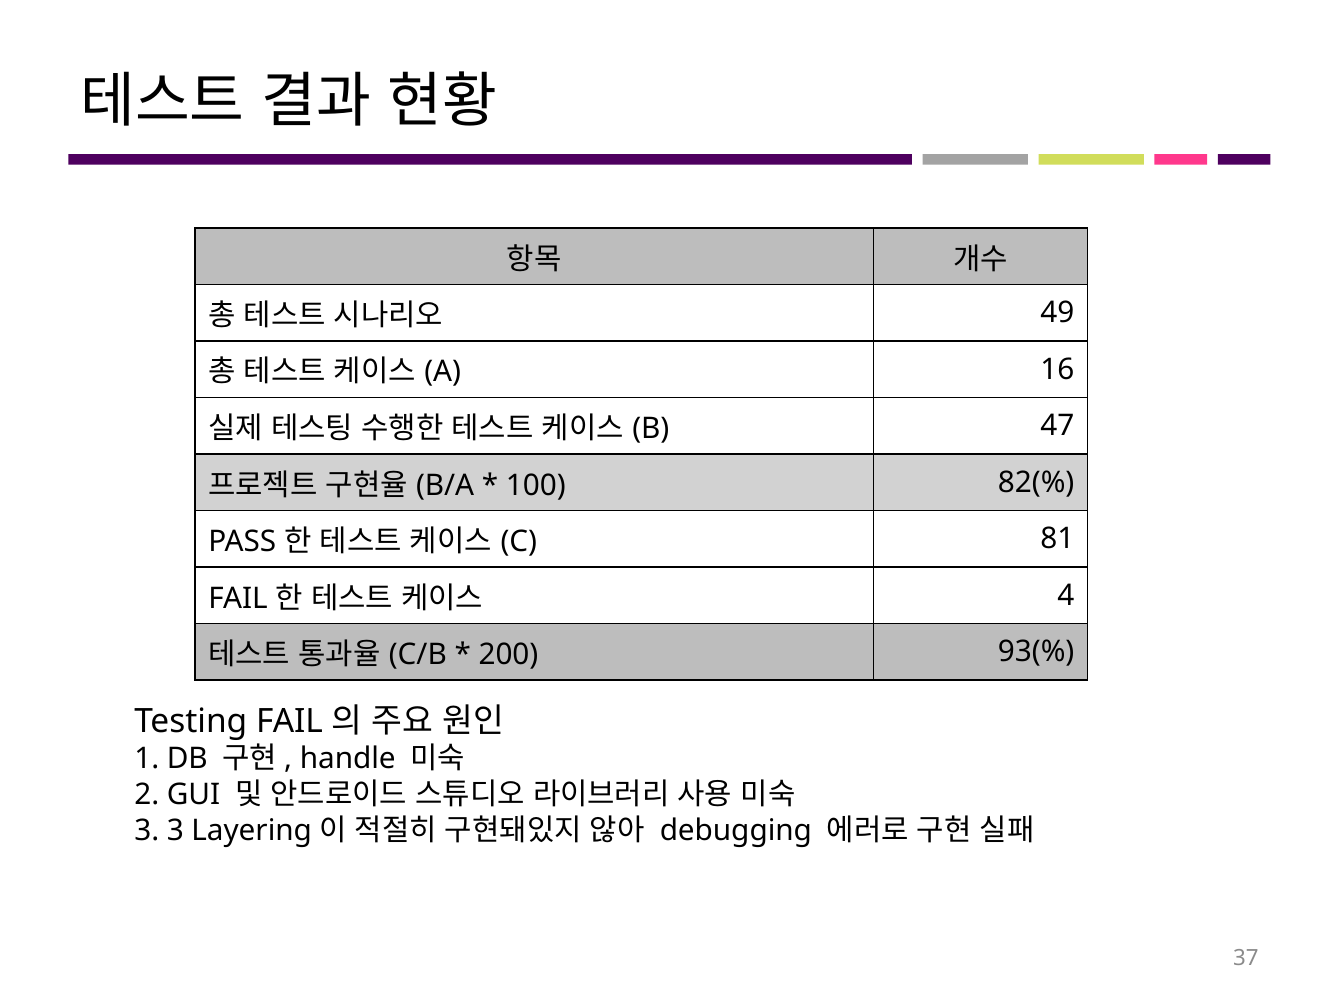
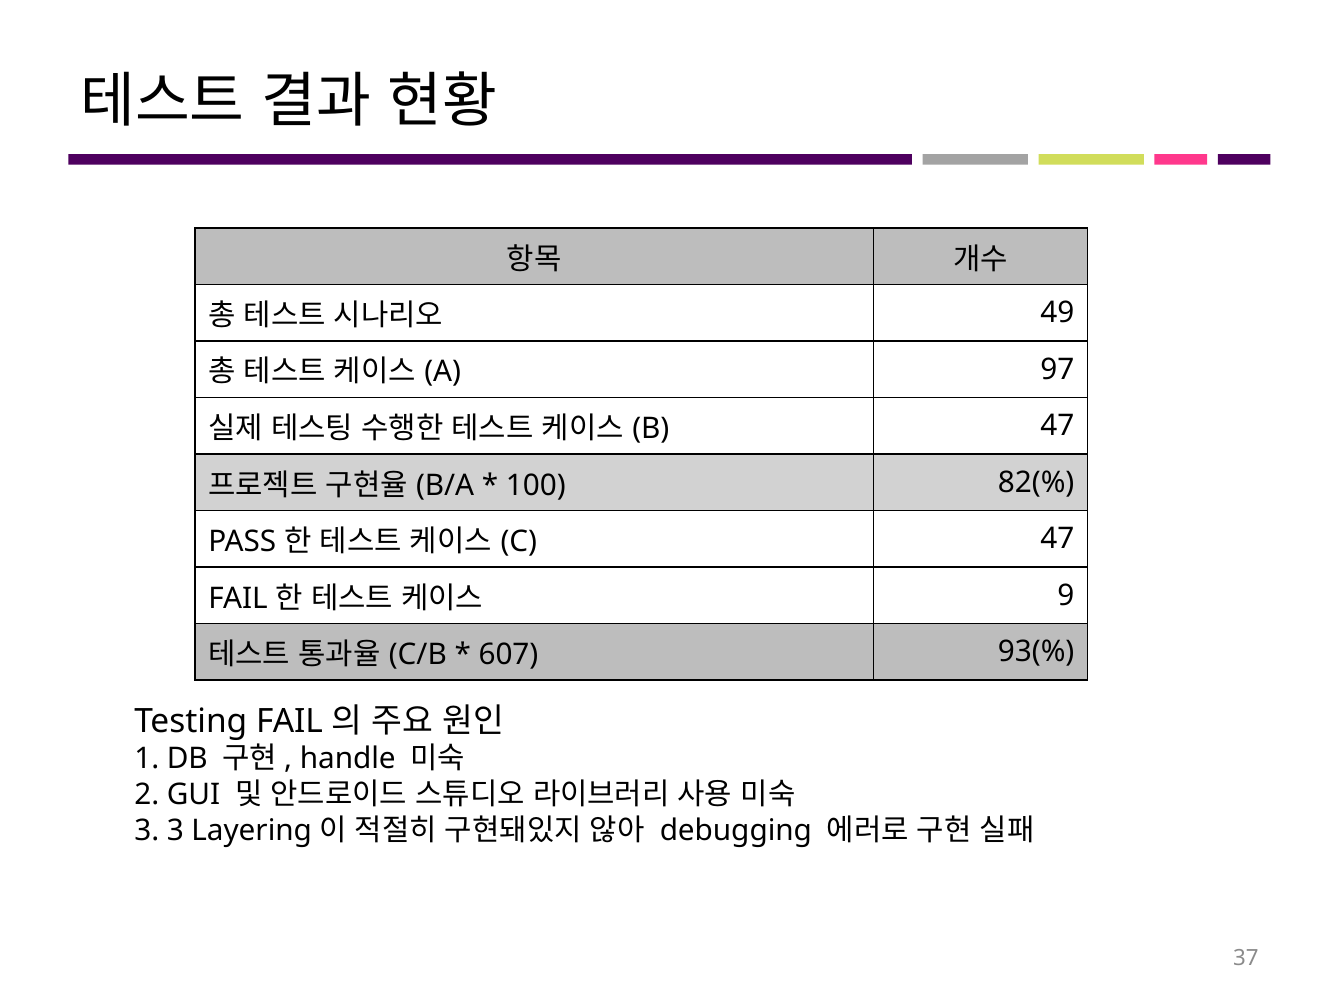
16: 16 -> 97 (1057, 369)
81: 81 -> 47 (1057, 539)
4: 4 -> 9 (1066, 595)
200: 200 -> 607 (508, 654)
